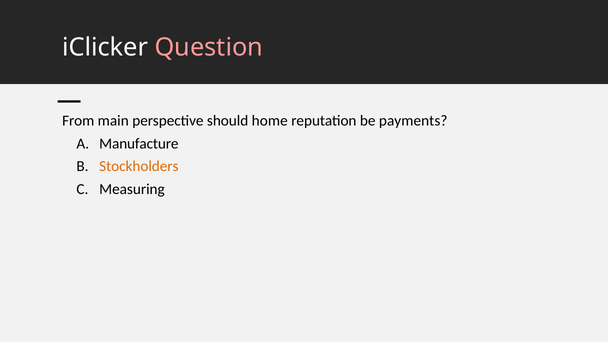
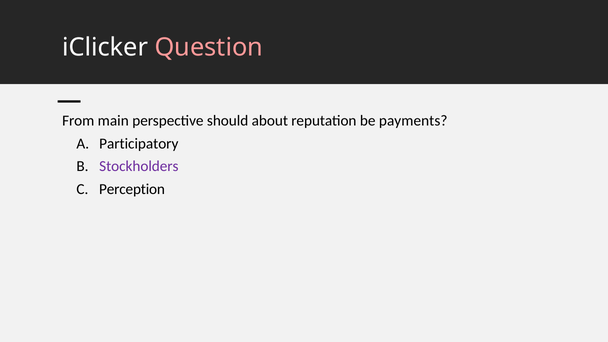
home: home -> about (270, 121)
Manufacture: Manufacture -> Participatory (139, 144)
Stockholders colour: orange -> purple (139, 166)
Measuring: Measuring -> Perception (132, 189)
